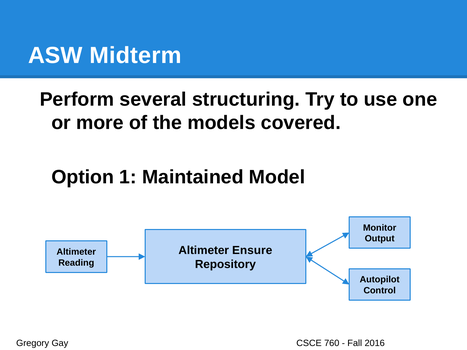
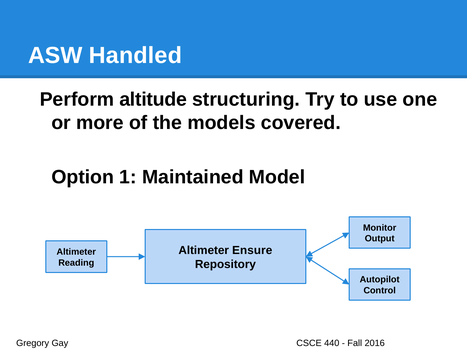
Midterm: Midterm -> Handled (135, 55)
several: several -> altitude (153, 99)
760: 760 -> 440 (332, 343)
